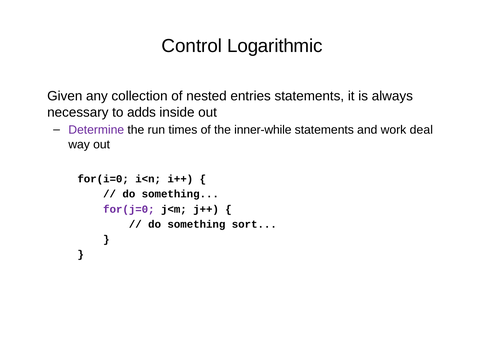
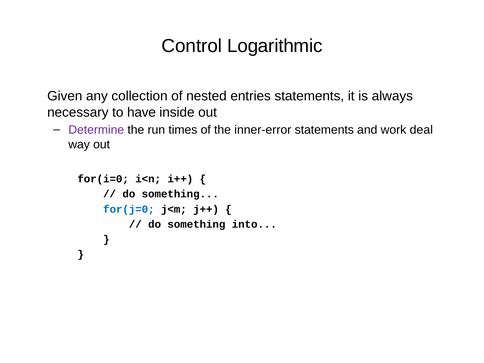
adds: adds -> have (141, 112)
inner-while: inner-while -> inner-error (263, 130)
for(j=0 colour: purple -> blue (129, 209)
sort: sort -> into (254, 224)
